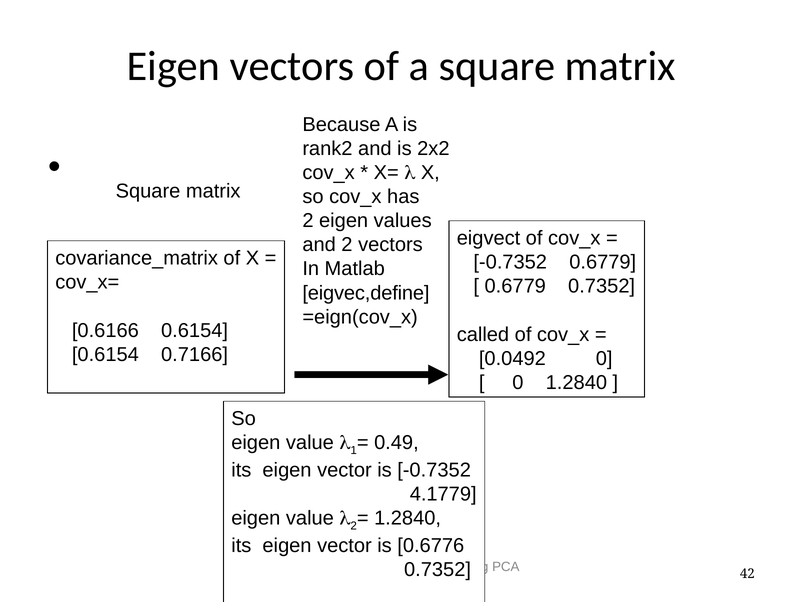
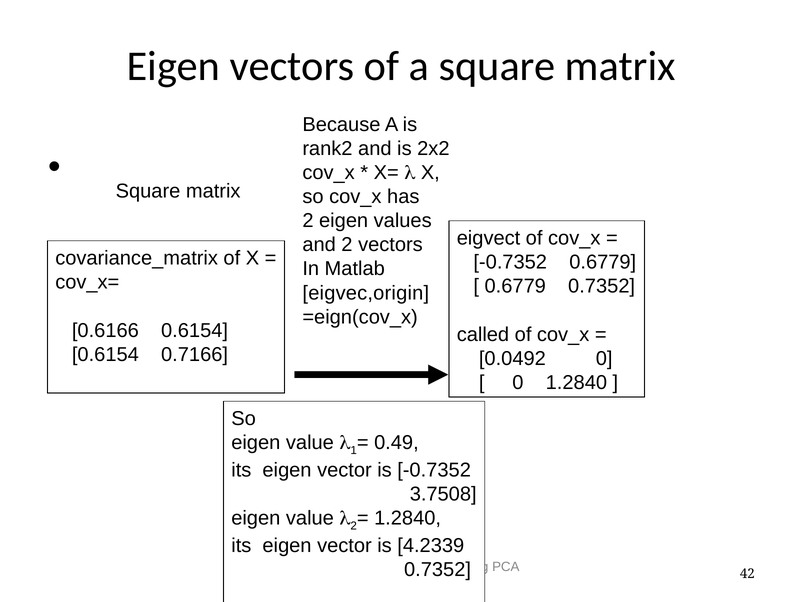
eigvec,define: eigvec,define -> eigvec,origin (366, 293)
4.1779: 4.1779 -> 3.7508 (443, 494)
0.6776: 0.6776 -> 4.2339 (431, 546)
